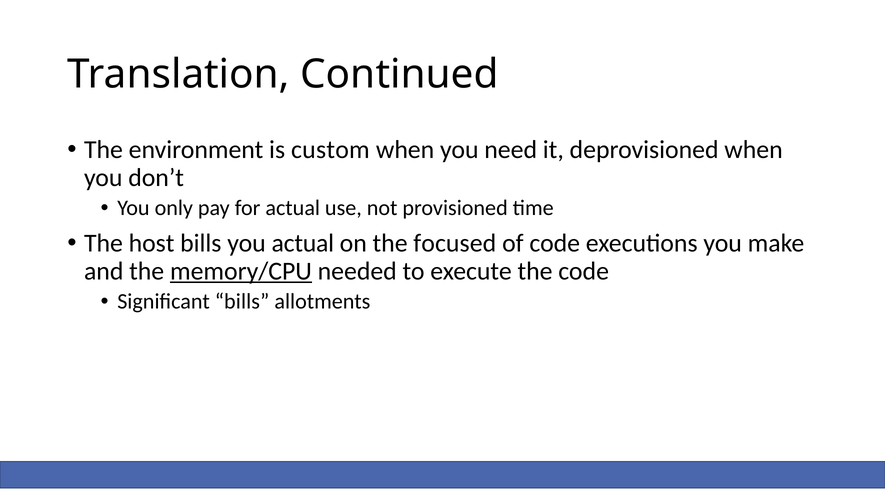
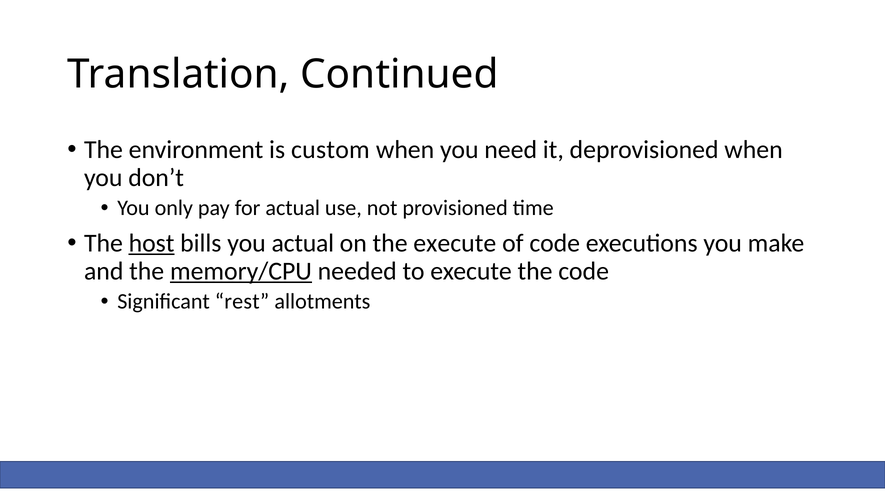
host underline: none -> present (152, 243)
the focused: focused -> execute (455, 243)
Significant bills: bills -> rest (242, 301)
